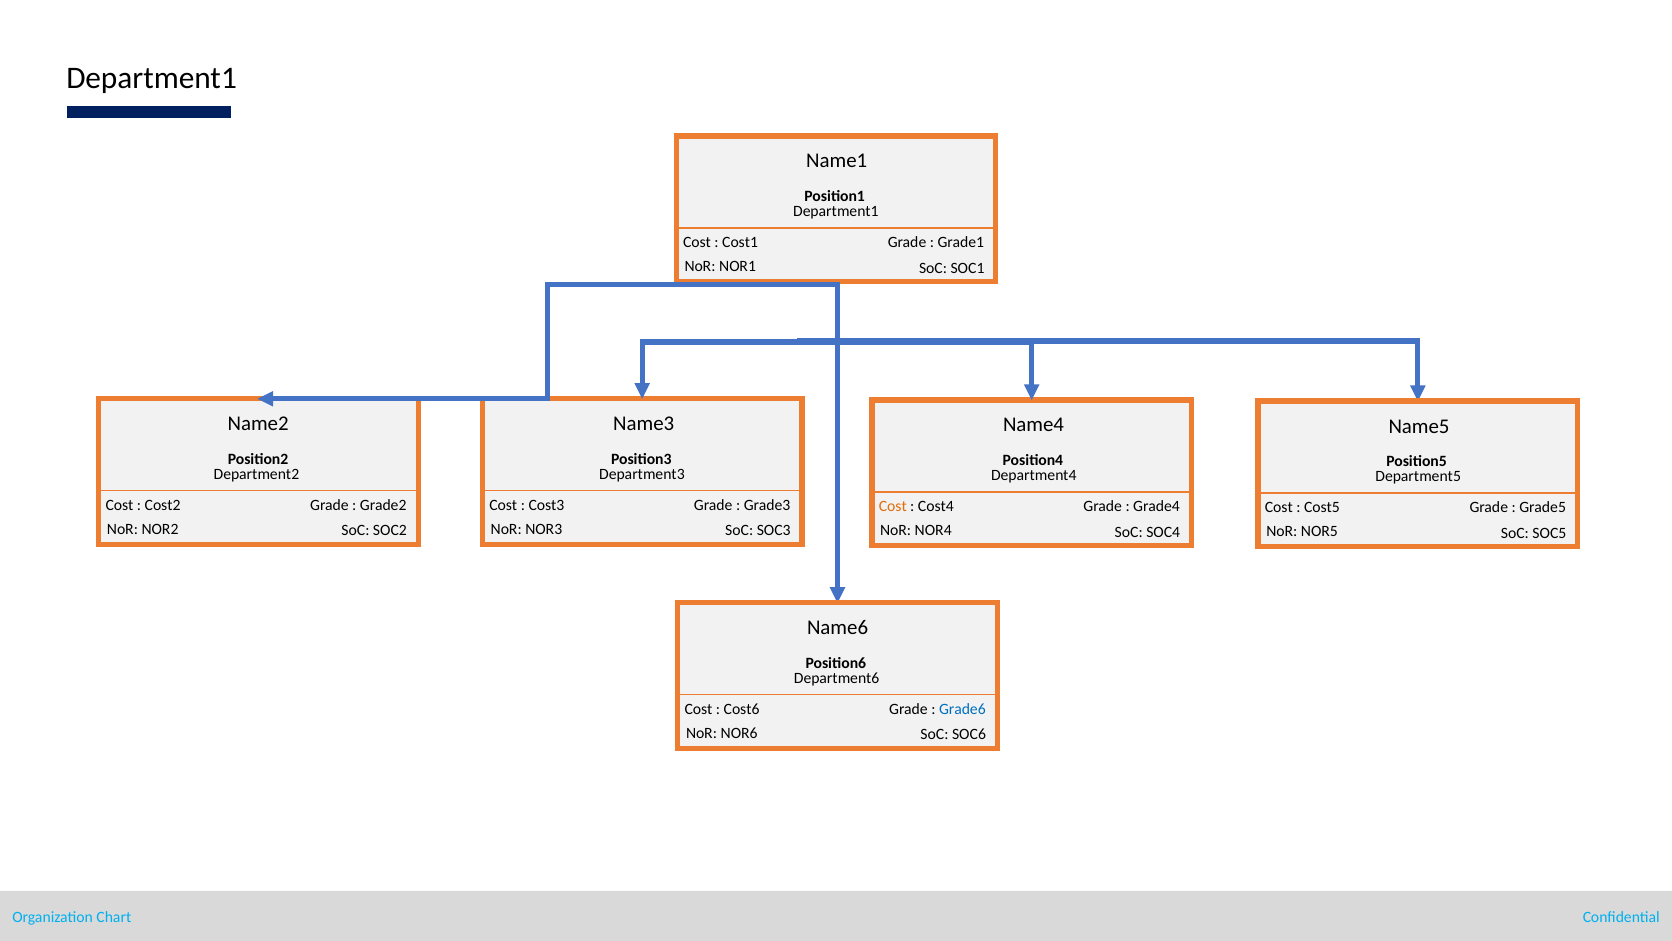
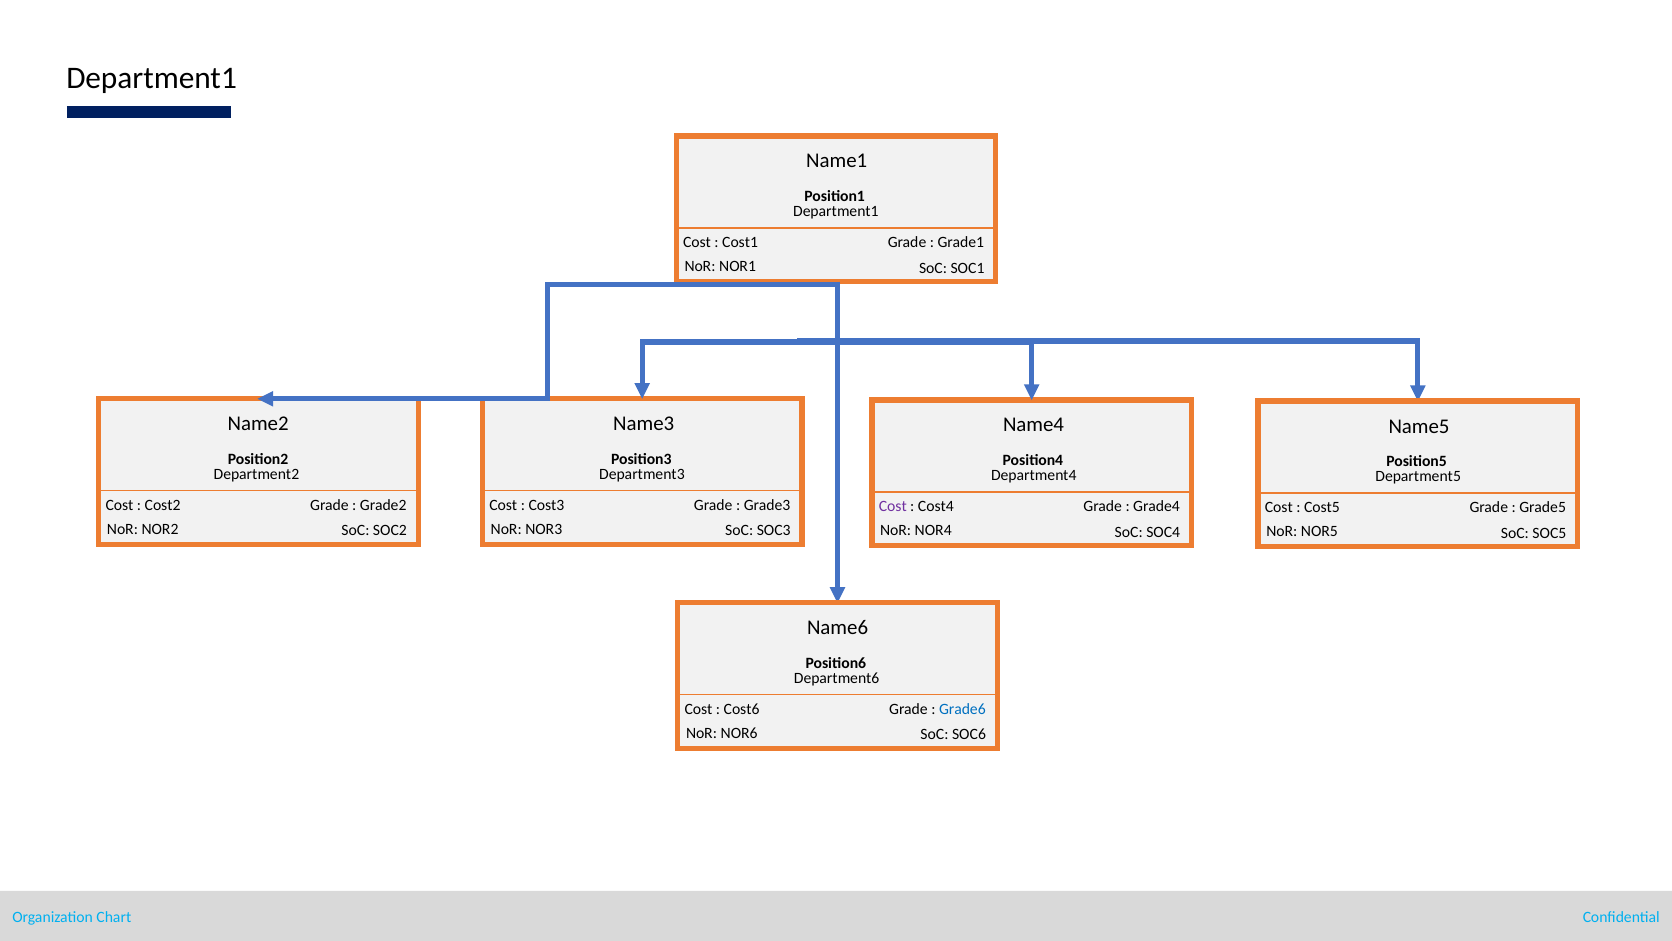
Cost colour: orange -> purple (893, 506)
